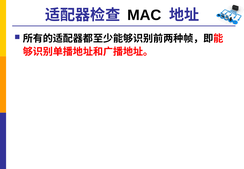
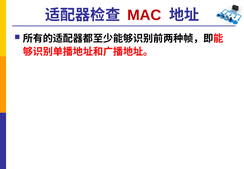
MAC colour: black -> red (144, 15)
